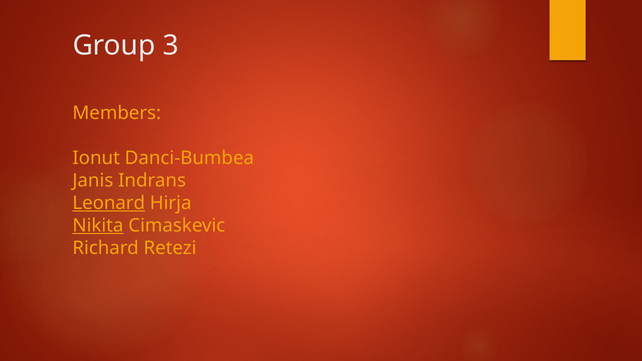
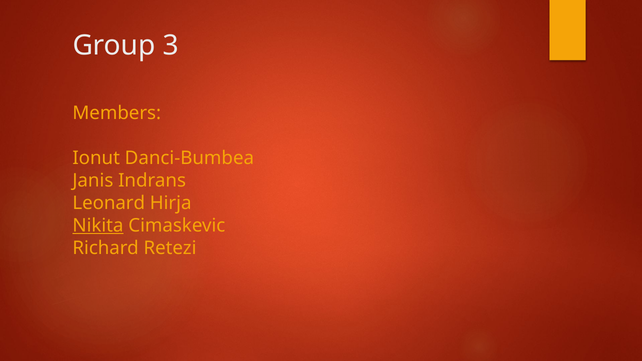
Leonard underline: present -> none (109, 203)
